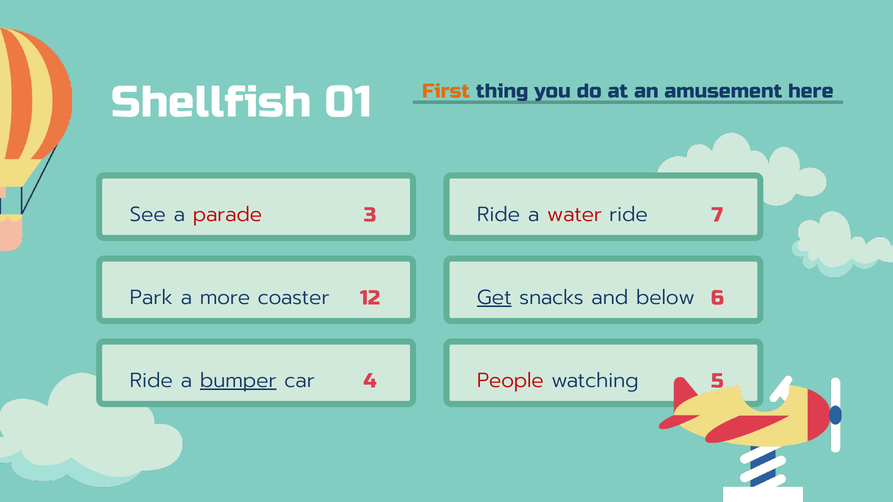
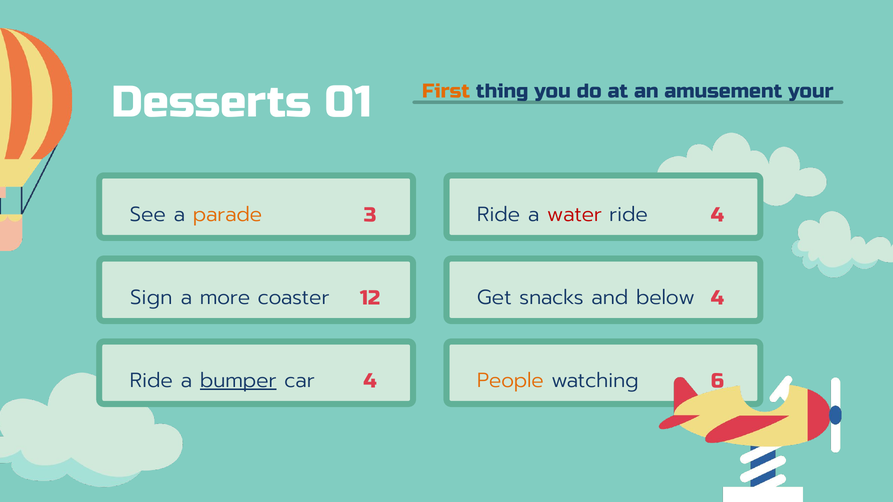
Shellfish: Shellfish -> Desserts (211, 102)
here: here -> your (811, 91)
3 7: 7 -> 4 (717, 215)
parade colour: red -> orange (227, 214)
12 6: 6 -> 4 (717, 298)
Park: Park -> Sign (151, 298)
Get underline: present -> none (494, 298)
5: 5 -> 6 (717, 381)
People colour: red -> orange (510, 381)
